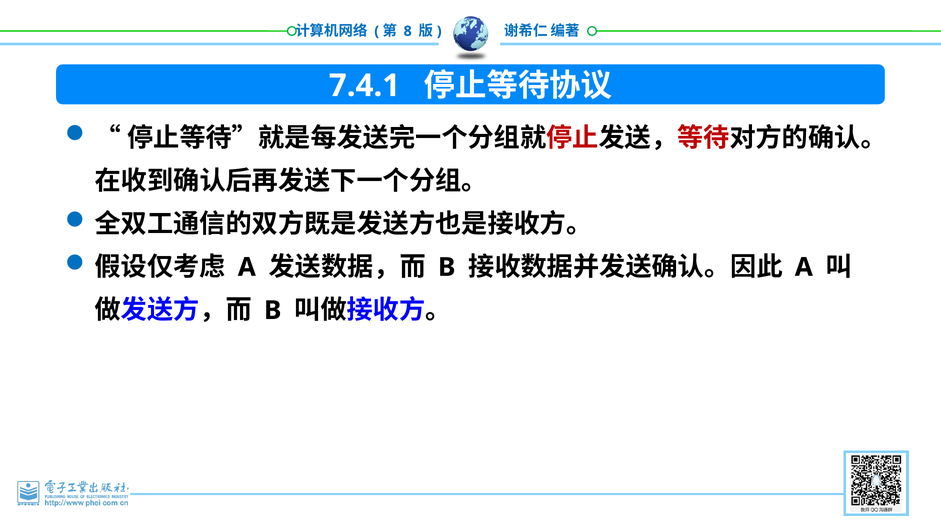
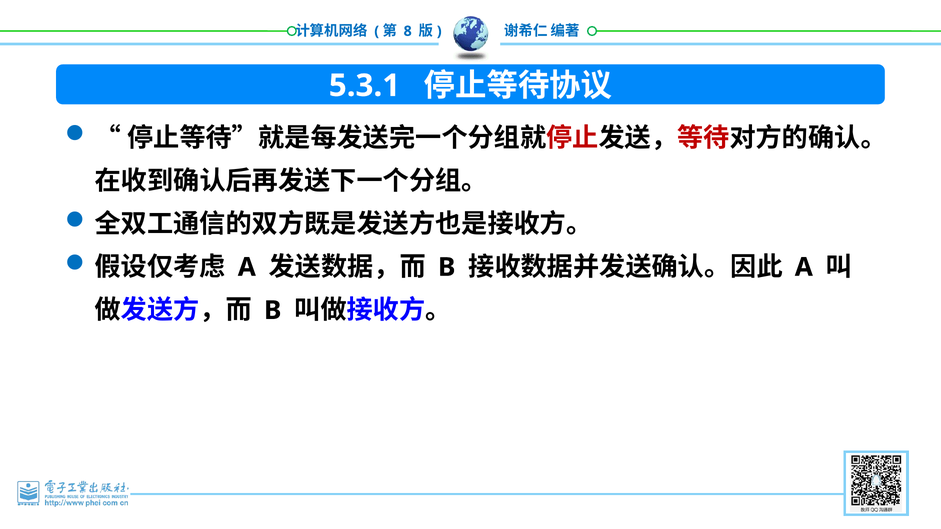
7.4.1: 7.4.1 -> 5.3.1 (365, 86)
